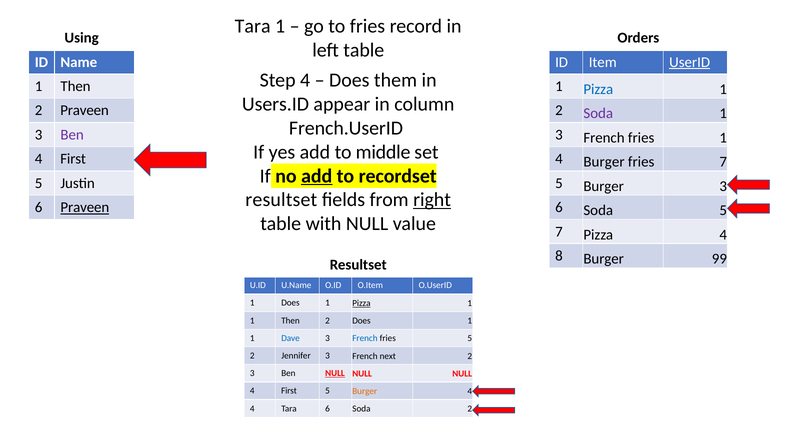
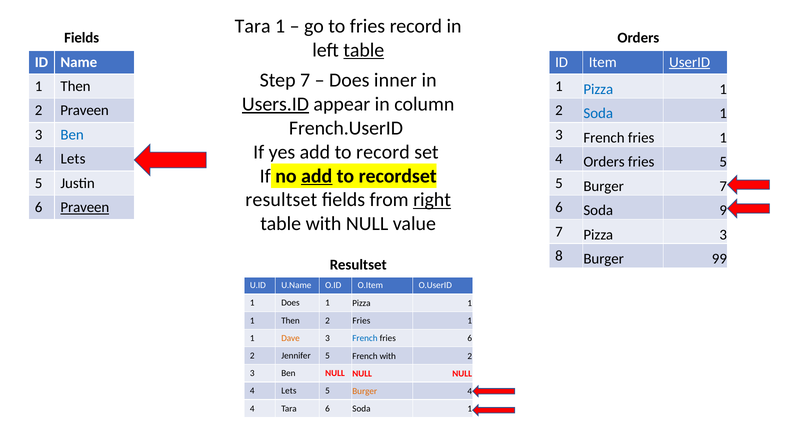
Using: Using -> Fields (82, 38)
table underline: none -> present (364, 50)
Step 4: 4 -> 7 (305, 80)
them: them -> inner (395, 80)
Users.ID underline: none -> present (275, 104)
Soda colour: purple -> blue (598, 113)
Ben colour: purple -> blue (72, 135)
to middle: middle -> record (383, 152)
First: First -> Lets (73, 159)
4 Burger: Burger -> Orders (604, 162)
fries 7: 7 -> 5 (723, 162)
Burger 3: 3 -> 7 (723, 186)
Soda 5: 5 -> 9 (723, 210)
Pizza 4: 4 -> 3 (723, 235)
Pizza underline: present -> none (361, 303)
2 Does: Does -> Fries (361, 321)
Dave colour: blue -> orange (290, 338)
fries 5: 5 -> 6 (470, 338)
Jennifer 3: 3 -> 5 (328, 356)
French next: next -> with (388, 356)
NULL underline: present -> none (335, 373)
First: First -> Lets (289, 391)
6 Soda 2: 2 -> 1 (470, 409)
